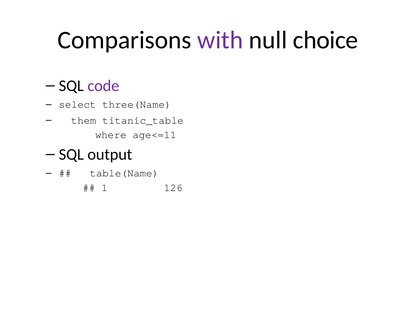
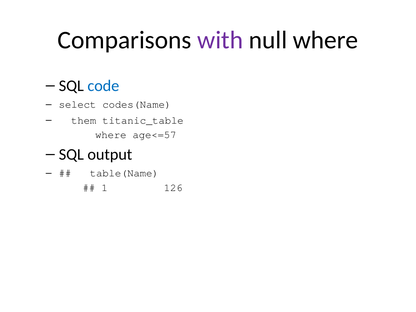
null choice: choice -> where (326, 40)
code colour: purple -> blue (103, 86)
three(Name: three(Name -> codes(Name (137, 105)
age<=11: age<=11 -> age<=57 (155, 135)
